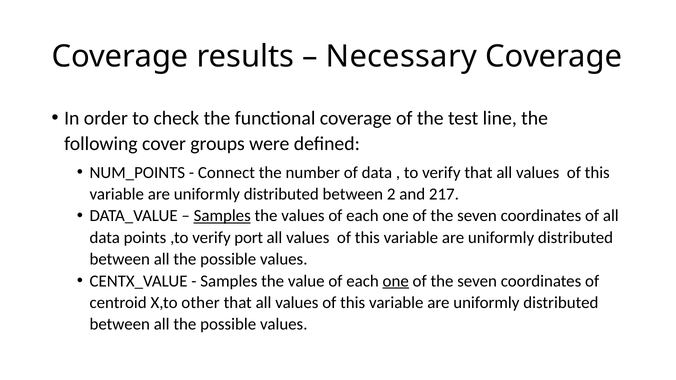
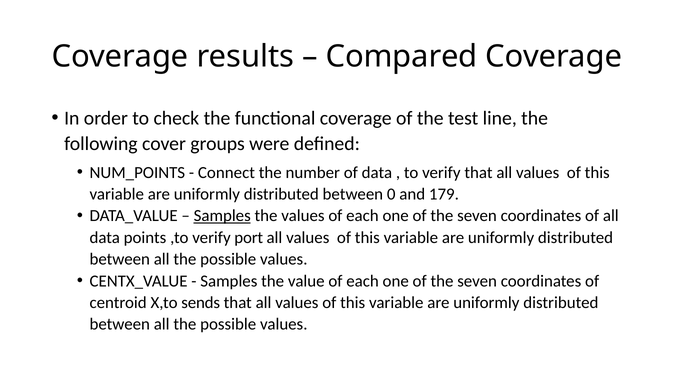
Necessary: Necessary -> Compared (402, 57)
2: 2 -> 0 (391, 194)
217: 217 -> 179 (444, 194)
one underline: present -> none (396, 281)
other: other -> sends (201, 303)
